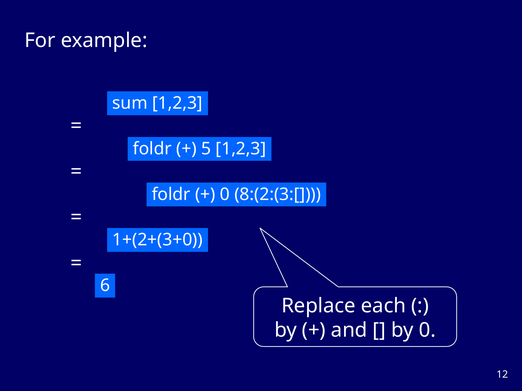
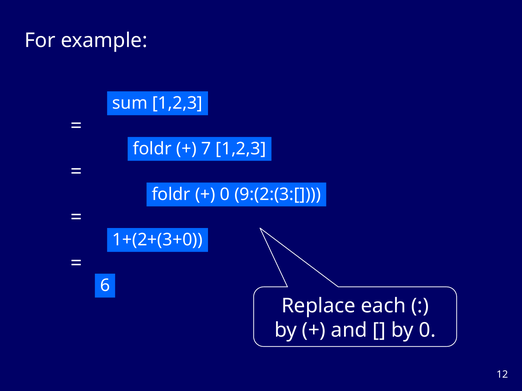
5: 5 -> 7 (206, 149)
8:(2:(3:[: 8:(2:(3:[ -> 9:(2:(3:[ (278, 195)
